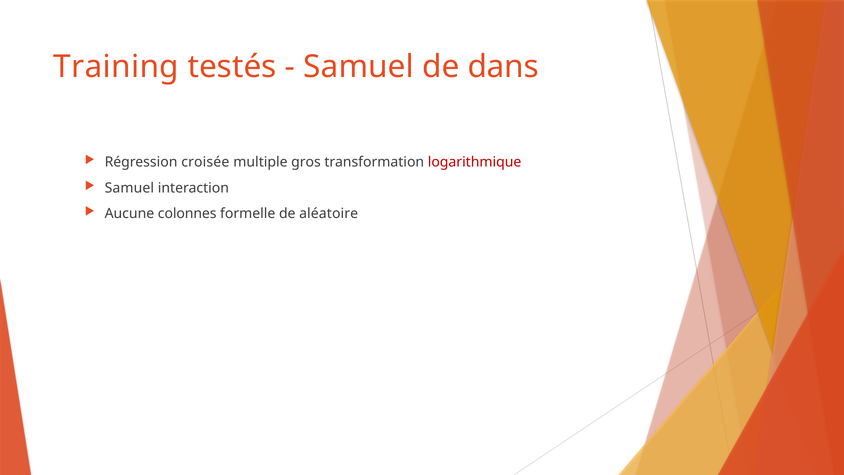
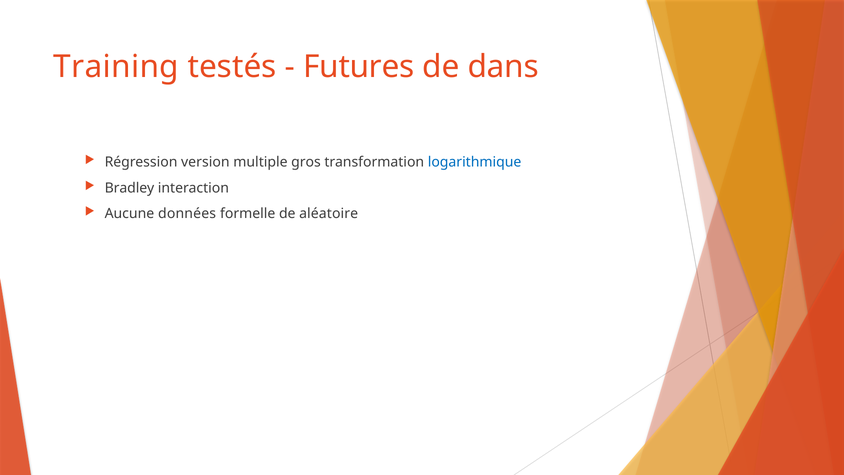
Samuel: Samuel -> Futures (359, 67)
croisée: croisée -> version (205, 162)
logarithmique colour: red -> blue (475, 162)
Samuel: Samuel -> Bradley (129, 188)
colonnes: colonnes -> données (187, 213)
